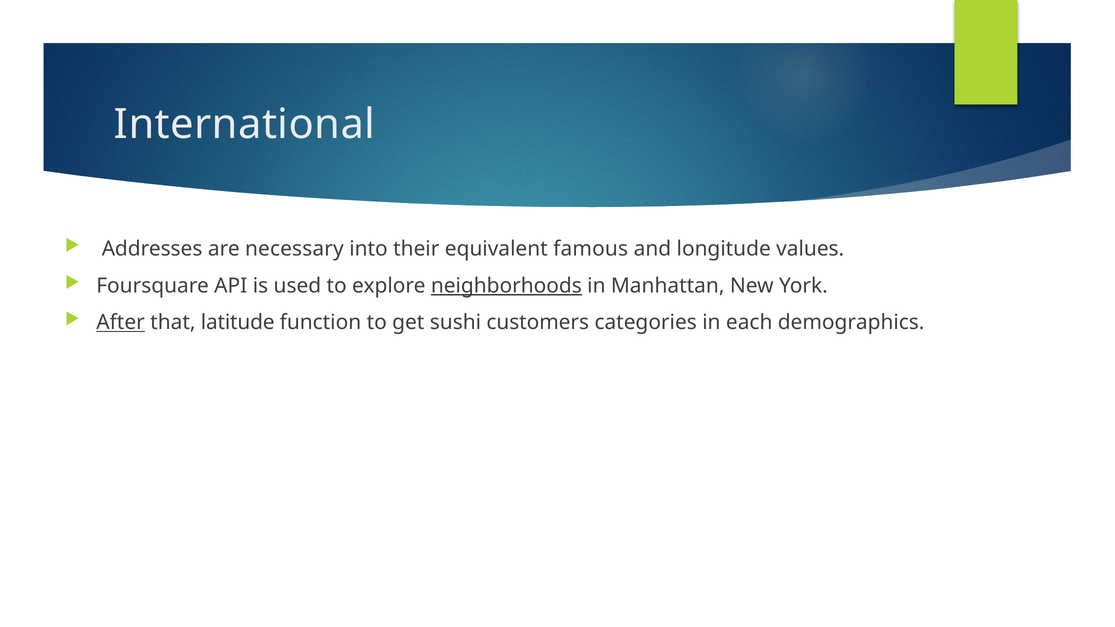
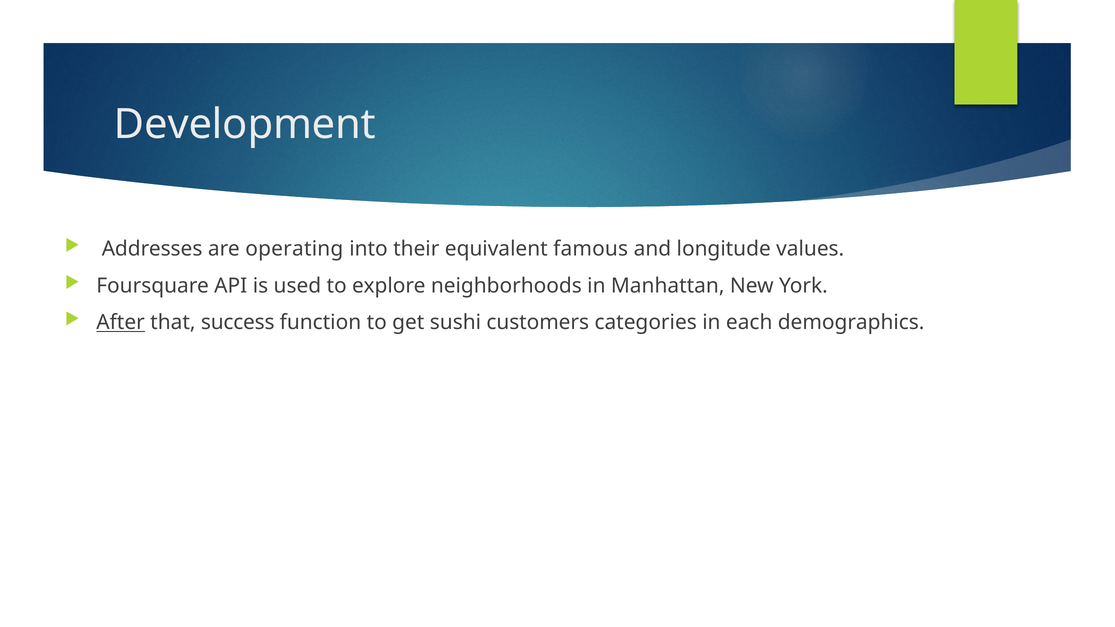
International: International -> Development (245, 124)
necessary: necessary -> operating (294, 249)
neighborhoods underline: present -> none (506, 286)
latitude: latitude -> success (238, 322)
